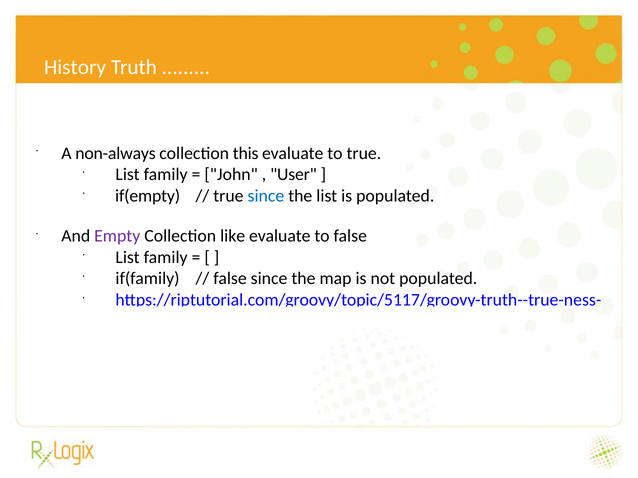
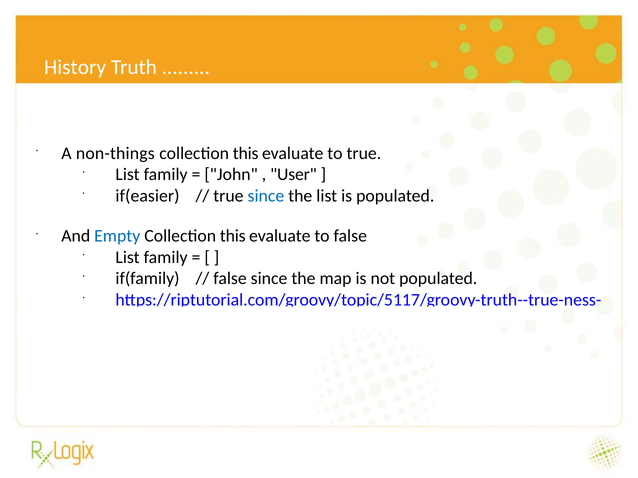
non-always: non-always -> non-things (115, 153)
if(empty: if(empty -> if(easier (148, 196)
Empty colour: purple -> blue (117, 236)
like: like -> this (233, 236)
